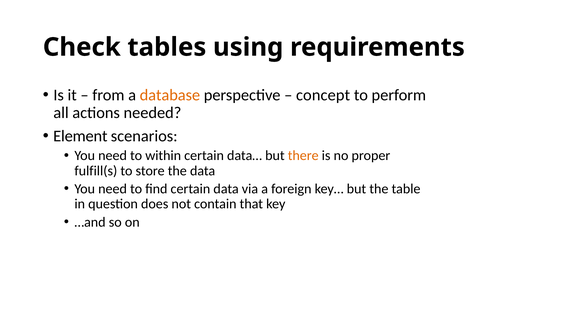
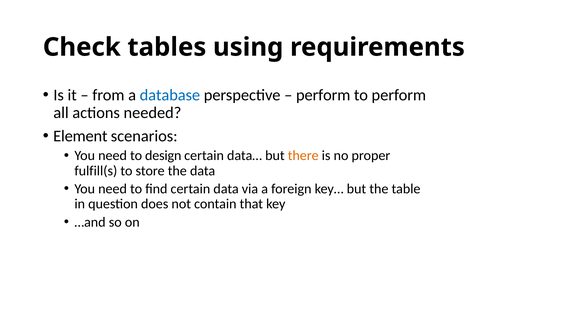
database colour: orange -> blue (170, 95)
concept: concept -> perform (323, 95)
within: within -> design (163, 156)
